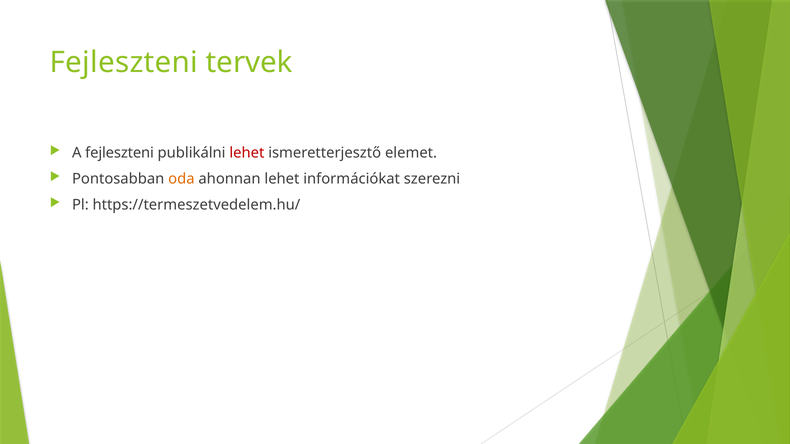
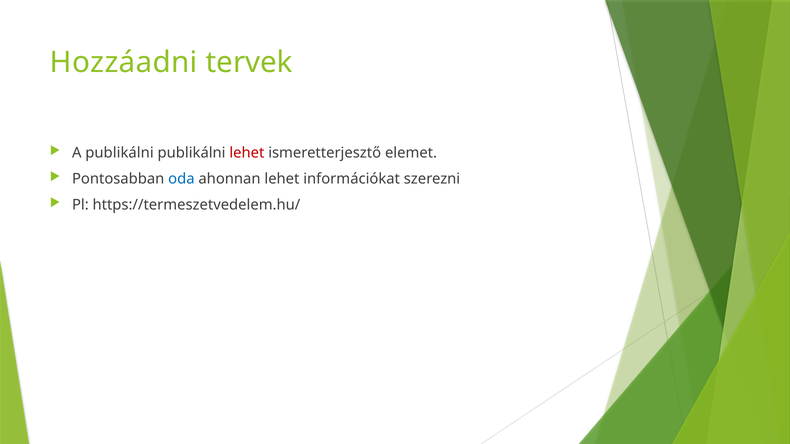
Fejleszteni: Fejleszteni -> Hozzáadni (124, 62)
A fejleszteni: fejleszteni -> publikálni (119, 153)
oda colour: orange -> blue (181, 179)
